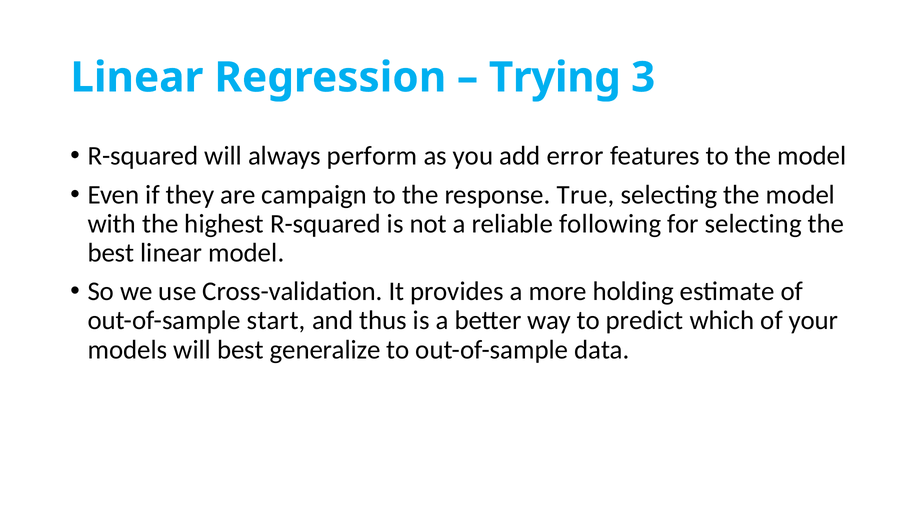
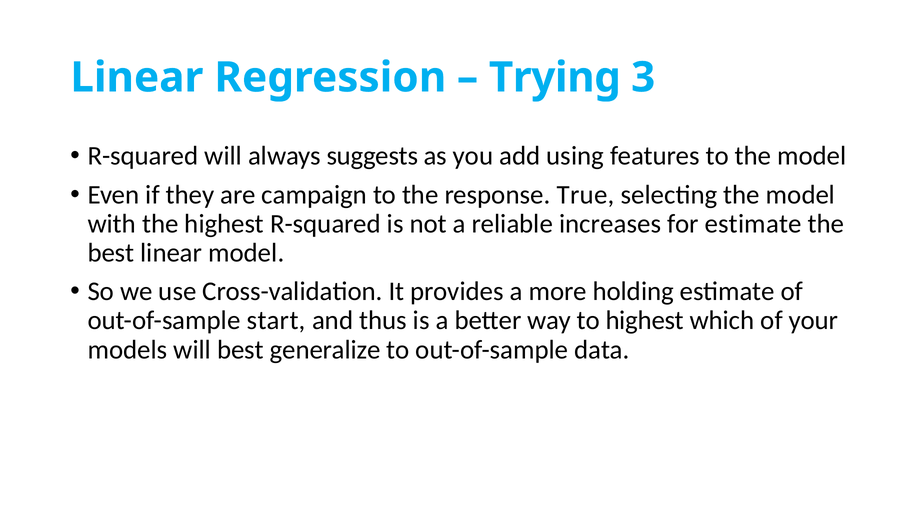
perform: perform -> suggests (372, 156)
error: error -> using (575, 156)
following: following -> increases (610, 224)
for selecting: selecting -> estimate (753, 224)
to predict: predict -> highest (645, 320)
